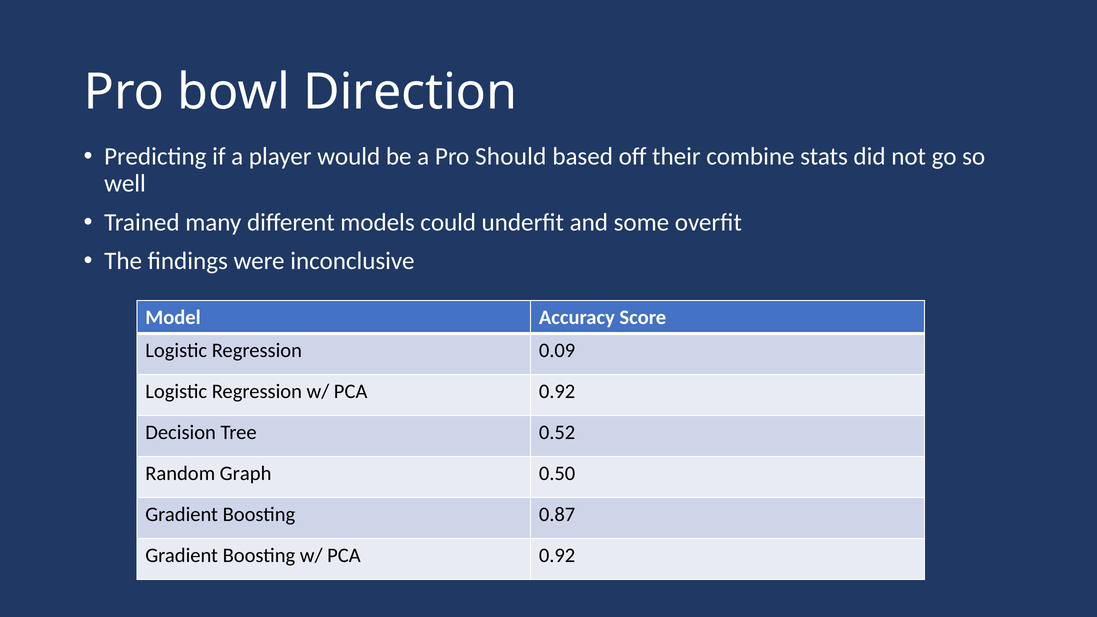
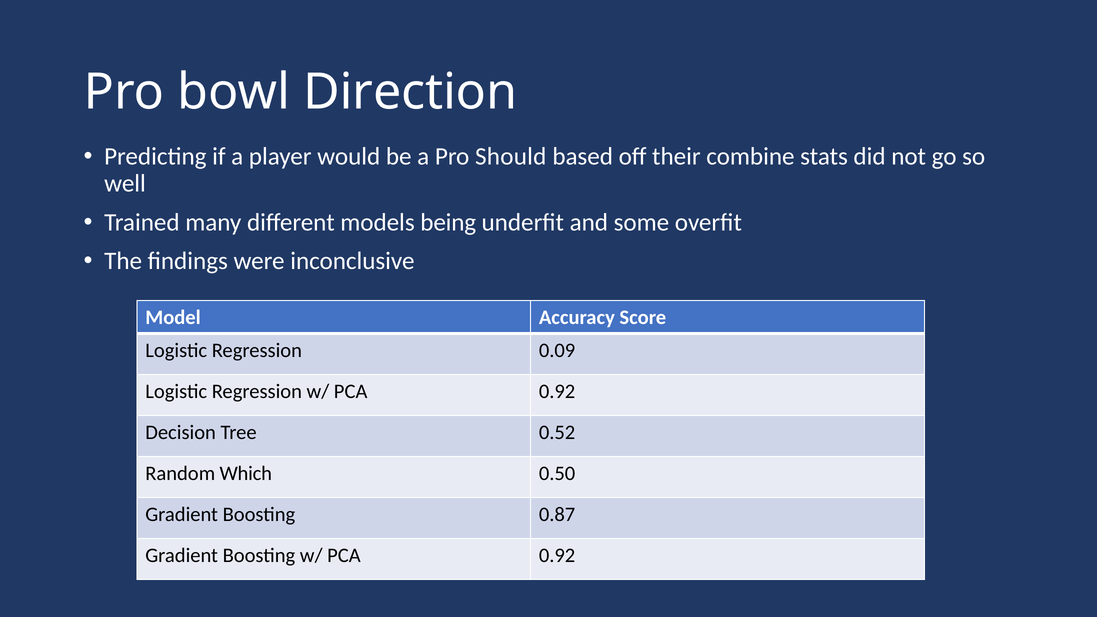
could: could -> being (448, 222)
Graph: Graph -> Which (246, 474)
